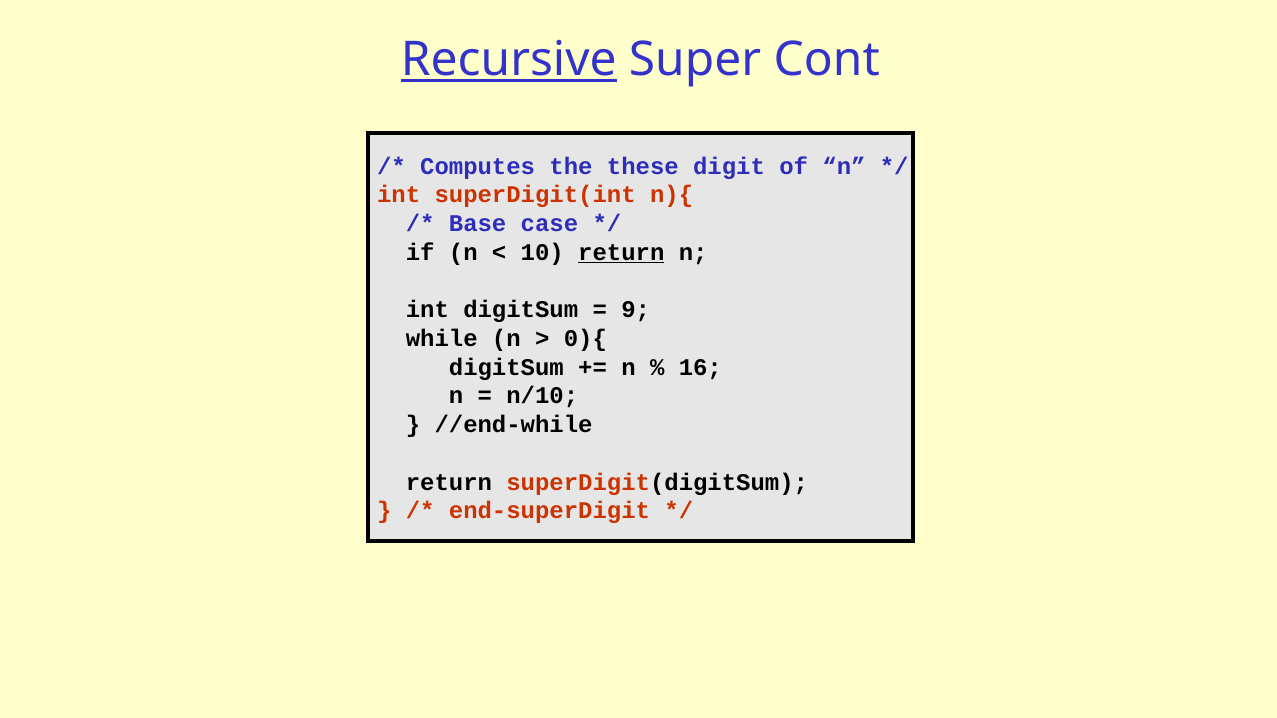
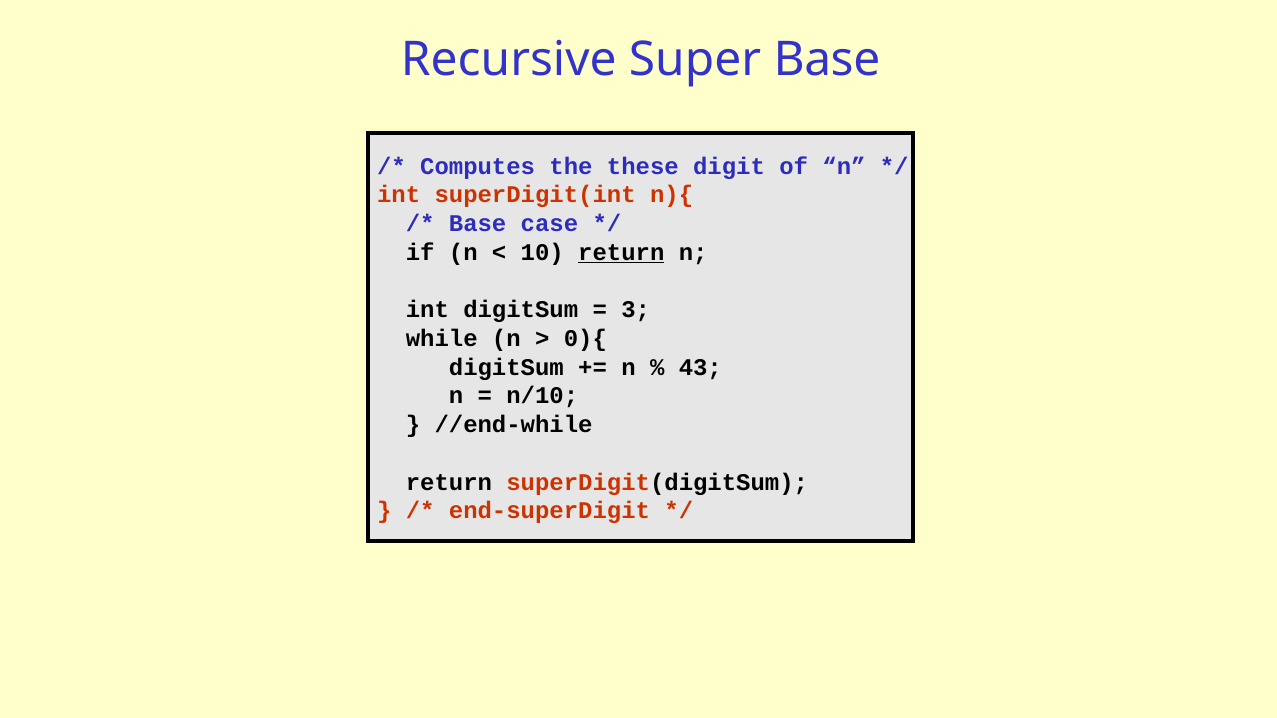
Recursive underline: present -> none (509, 60)
Super Cont: Cont -> Base (827, 60)
9: 9 -> 3 (636, 310)
16: 16 -> 43 (700, 368)
